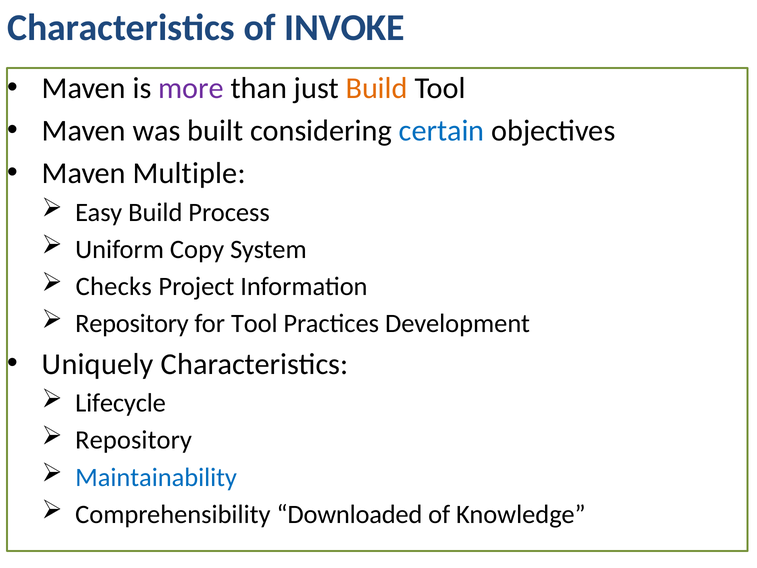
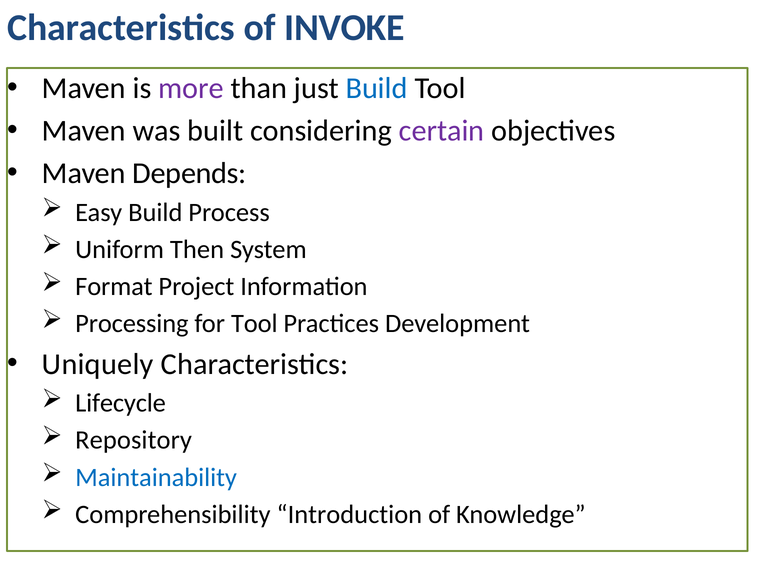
Build colour: orange -> blue (377, 88)
certain colour: blue -> purple (442, 131)
Multiple: Multiple -> Depends (189, 173)
Copy: Copy -> Then (197, 249)
Checks: Checks -> Format (114, 286)
Repository: Repository -> Processing (132, 324)
Downloaded: Downloaded -> Introduction (349, 514)
